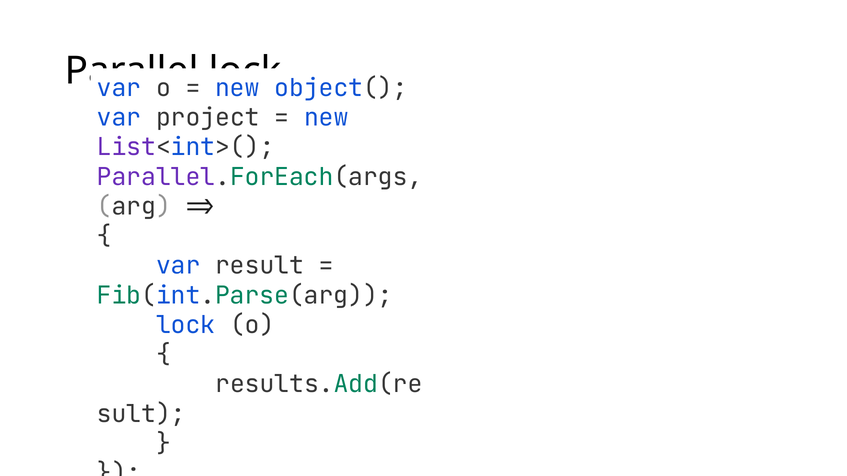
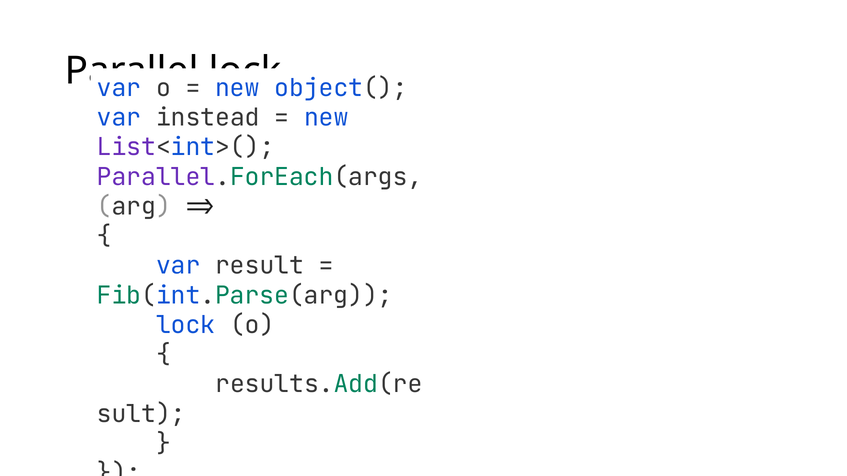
project: project -> instead (208, 118)
